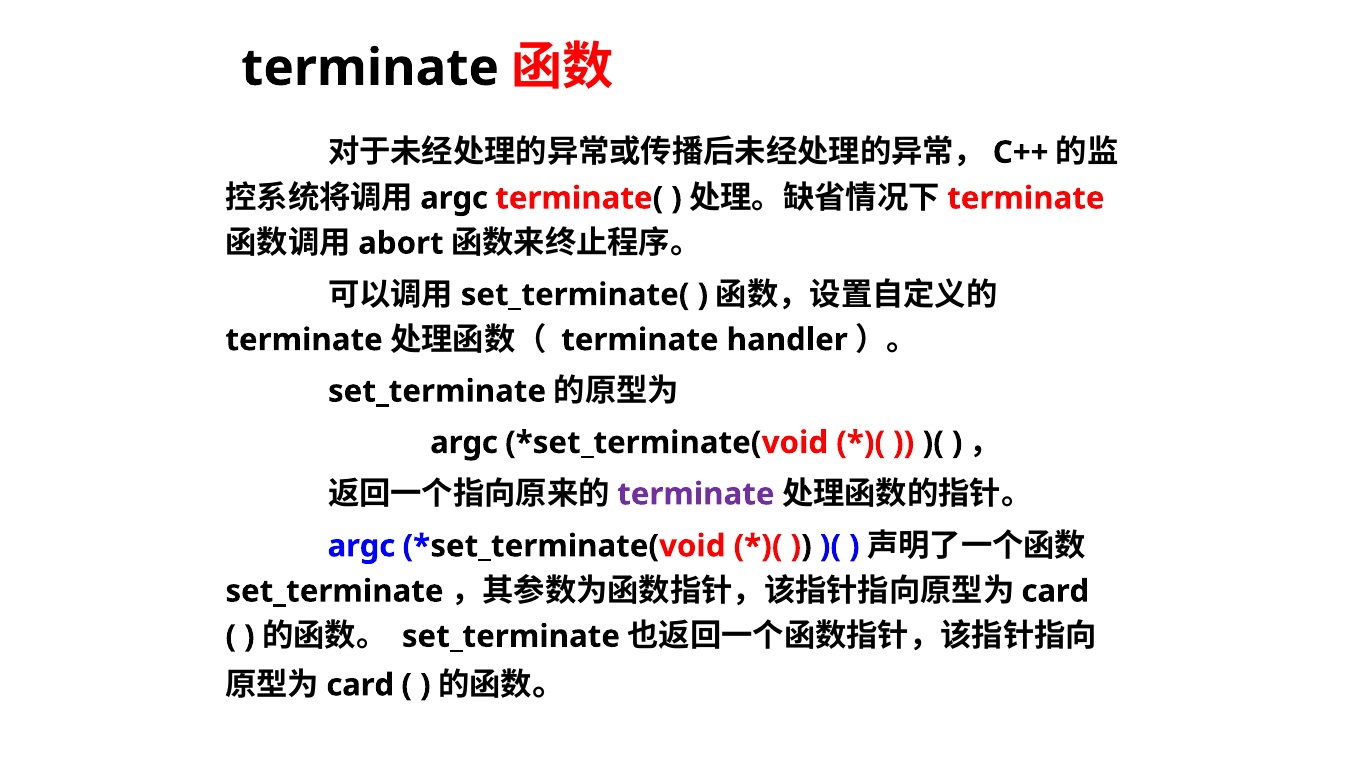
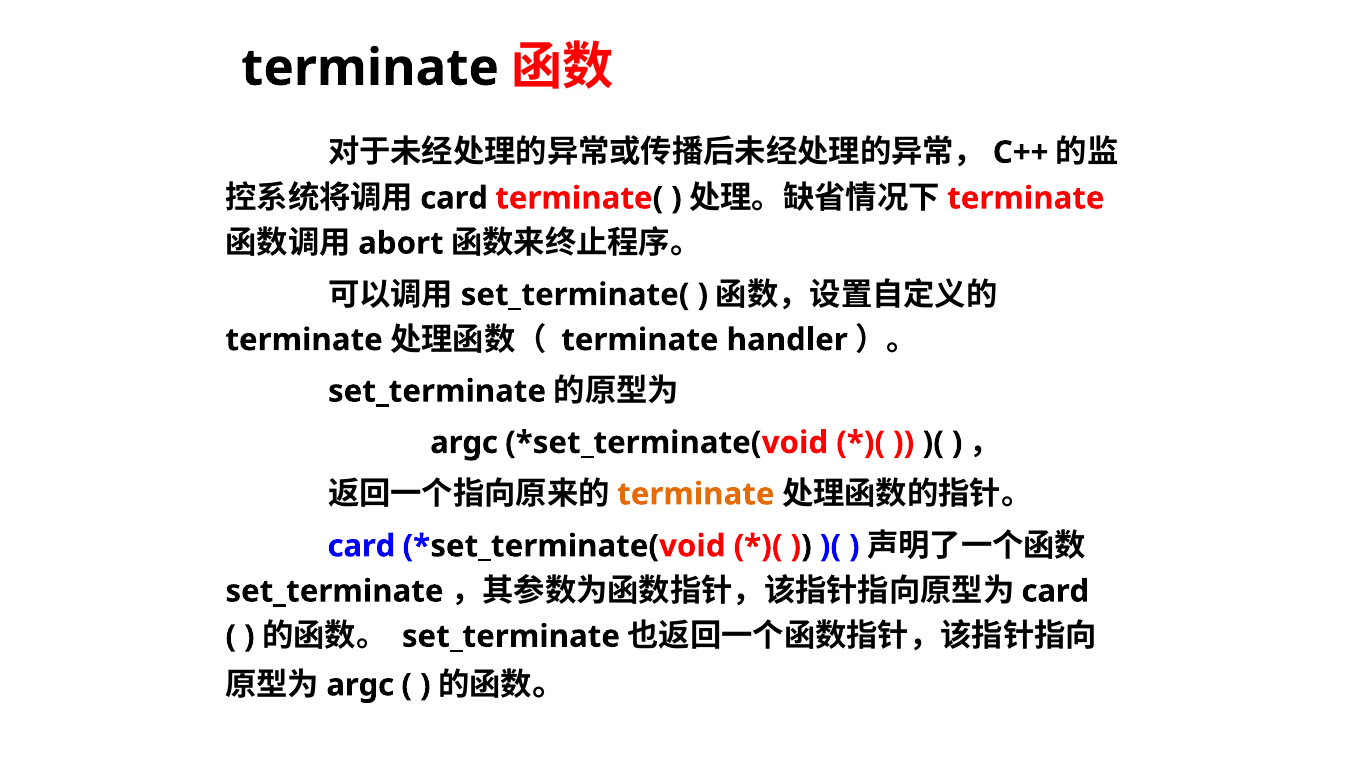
argc: argc -> card (454, 198)
terminate colour: purple -> orange (696, 494)
argc: argc -> card (361, 546)
card: card -> argc (360, 685)
